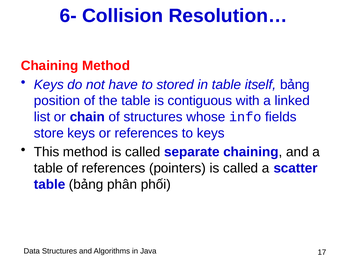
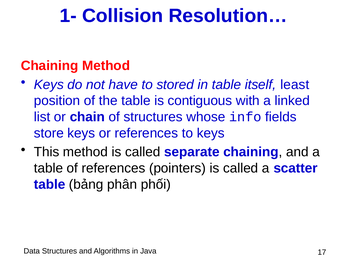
6-: 6- -> 1- (68, 16)
itself bảng: bảng -> least (295, 85)
